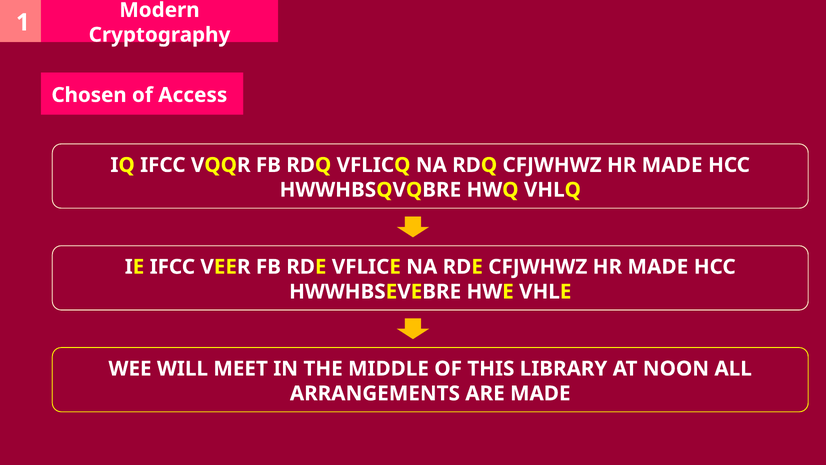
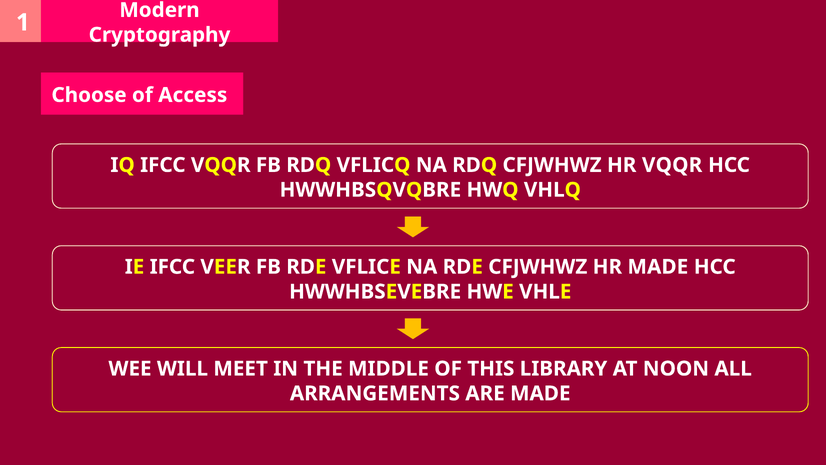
Chosen: Chosen -> Choose (89, 95)
RDQ CFJWHWZ HR MADE: MADE -> VQQR (672, 165)
